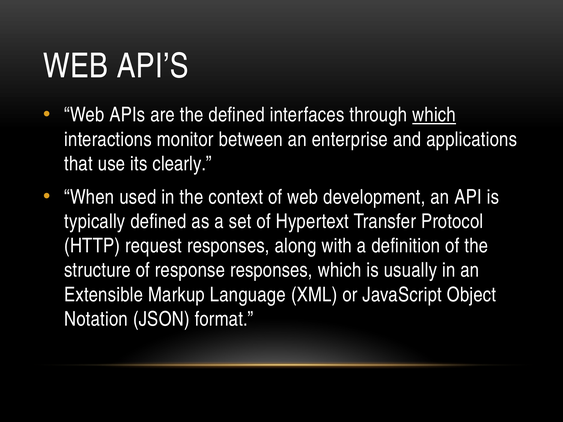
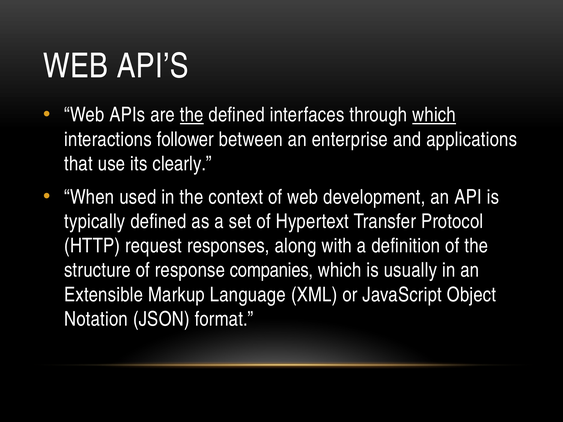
the underline: none -> present (192, 115)
monitor: monitor -> follower (185, 139)
response responses: responses -> companies (272, 270)
